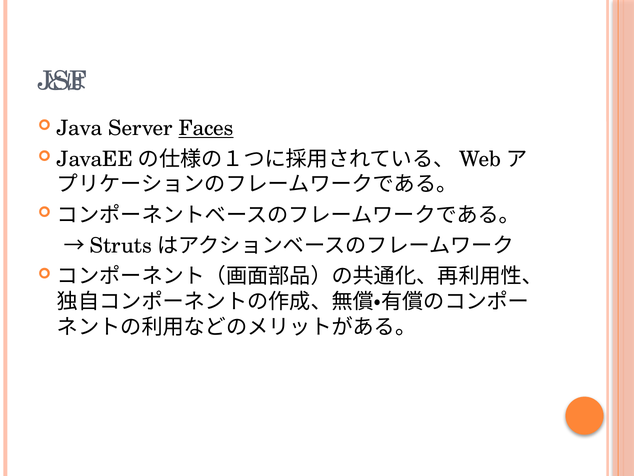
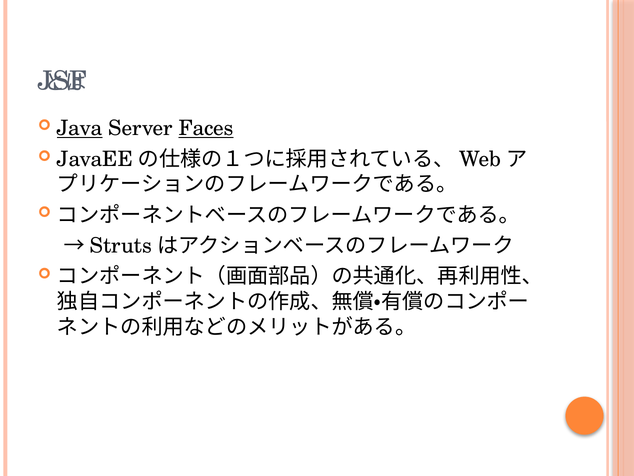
Java underline: none -> present (80, 128)
